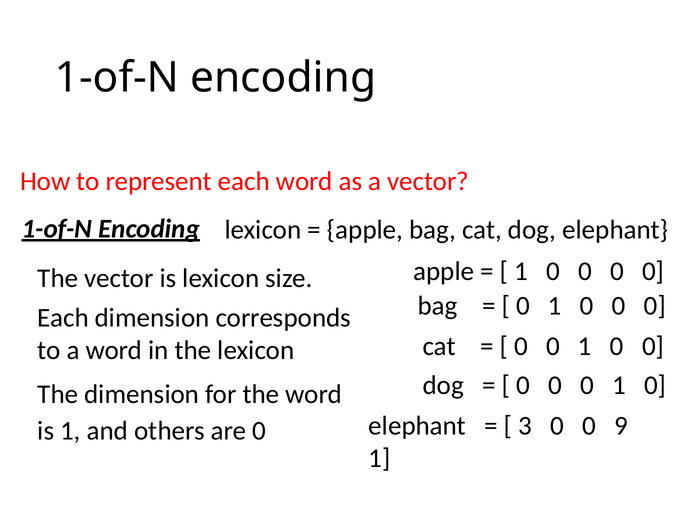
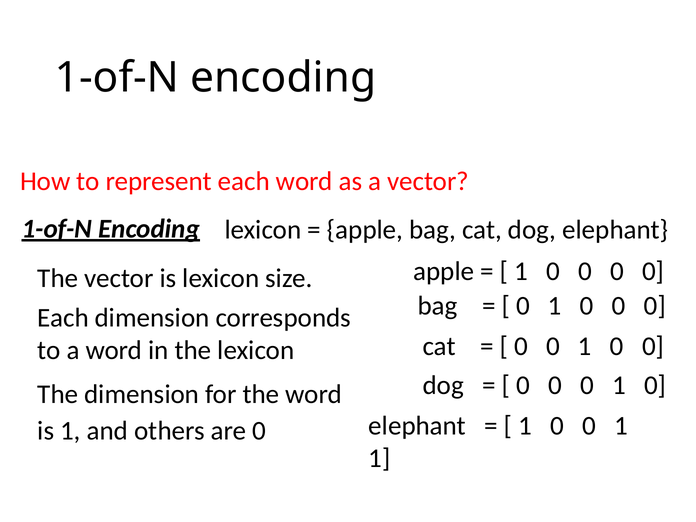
3: 3 -> 1 (525, 426)
9: 9 -> 1 (621, 426)
